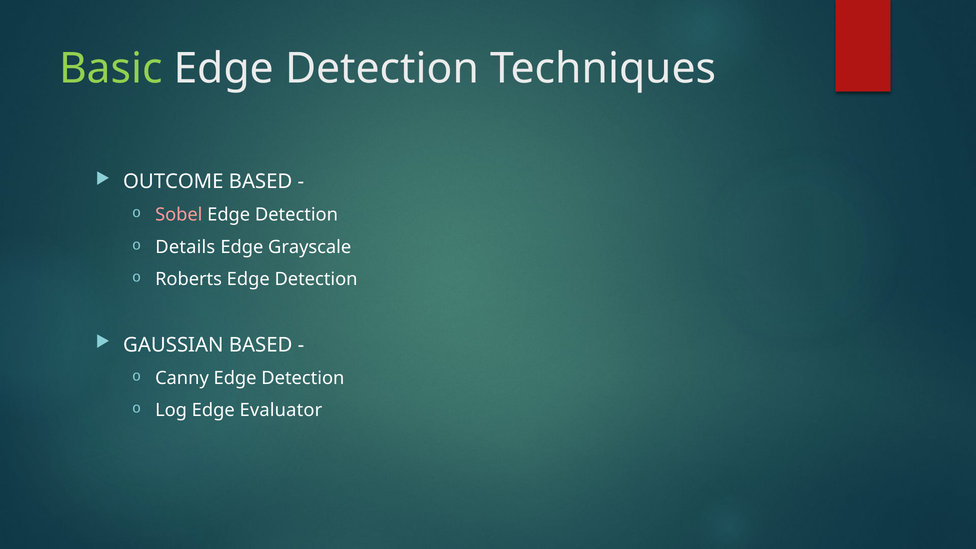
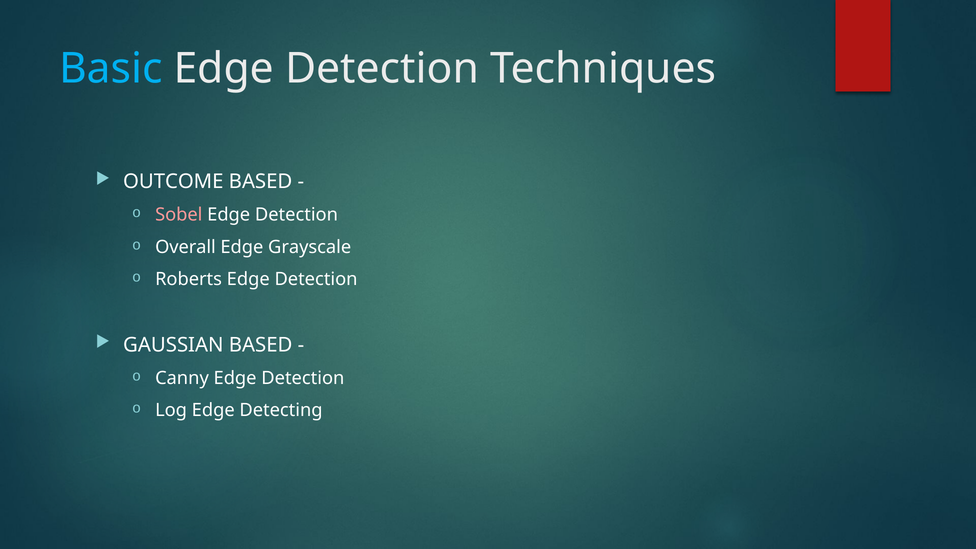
Basic colour: light green -> light blue (111, 69)
Details: Details -> Overall (185, 247)
Evaluator: Evaluator -> Detecting (281, 410)
